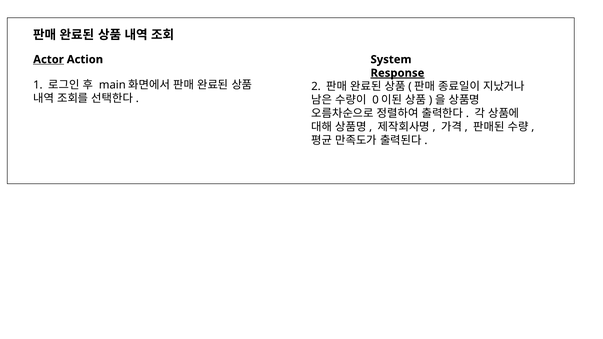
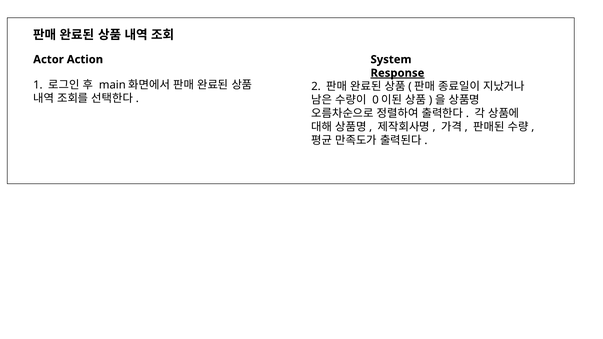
Actor underline: present -> none (49, 60)
